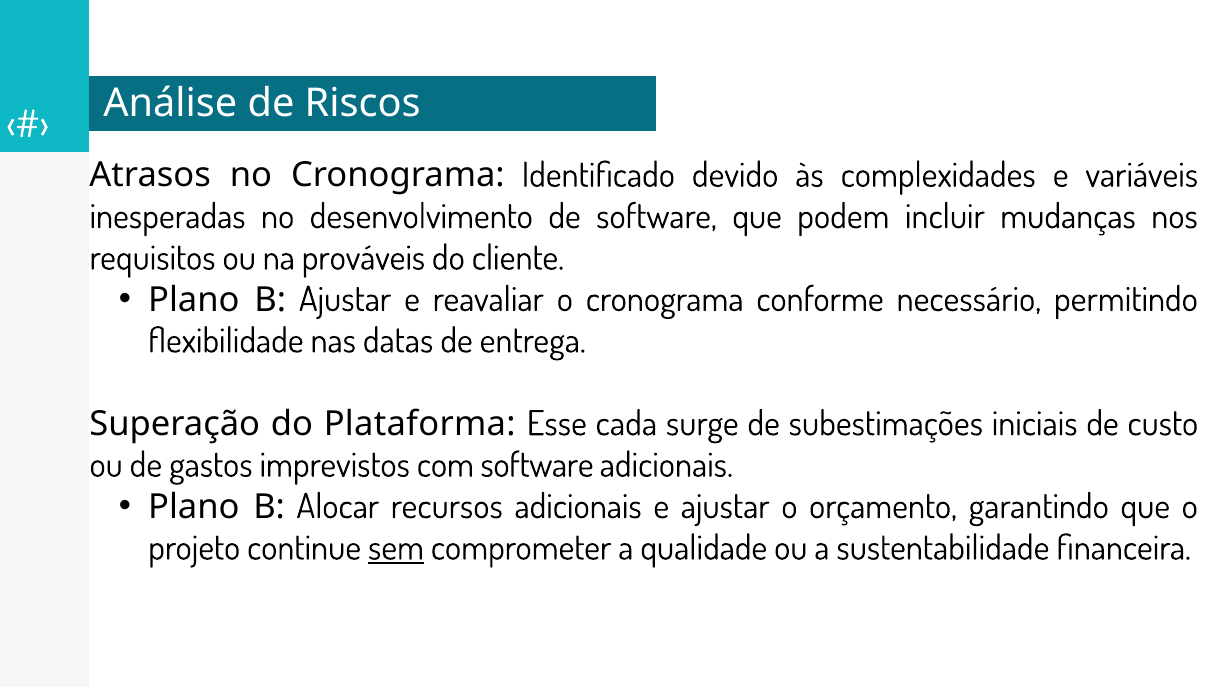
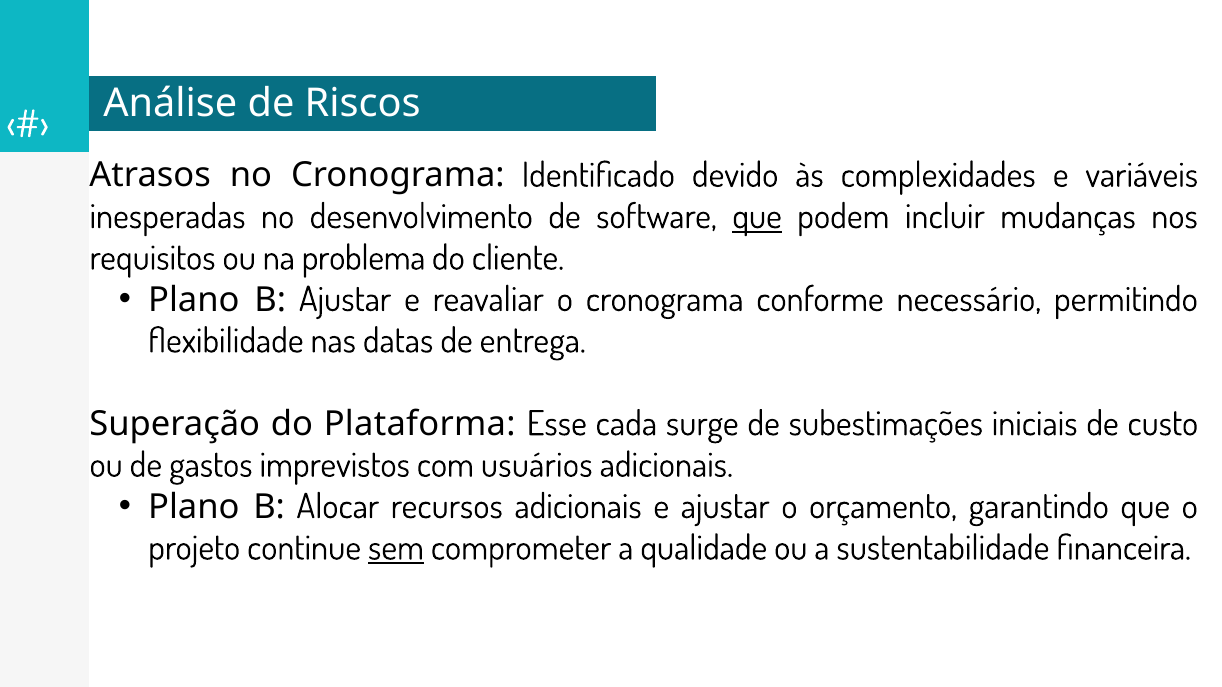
que underline: none -> present (757, 217)
prováveis: prováveis -> problema (364, 258)
com software: software -> usuários (537, 466)
